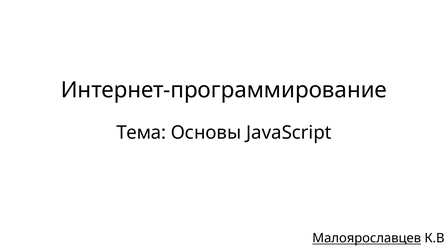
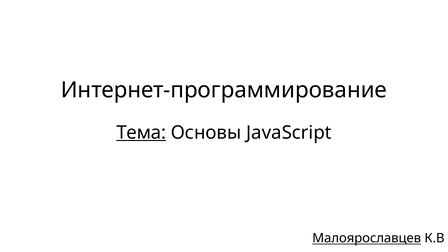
Тема underline: none -> present (141, 133)
